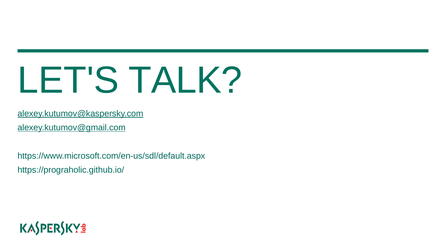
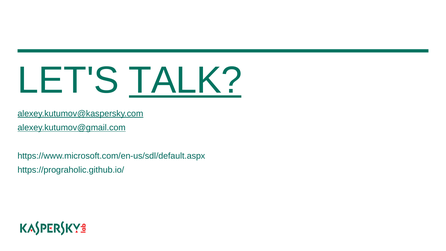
TALK underline: none -> present (185, 80)
